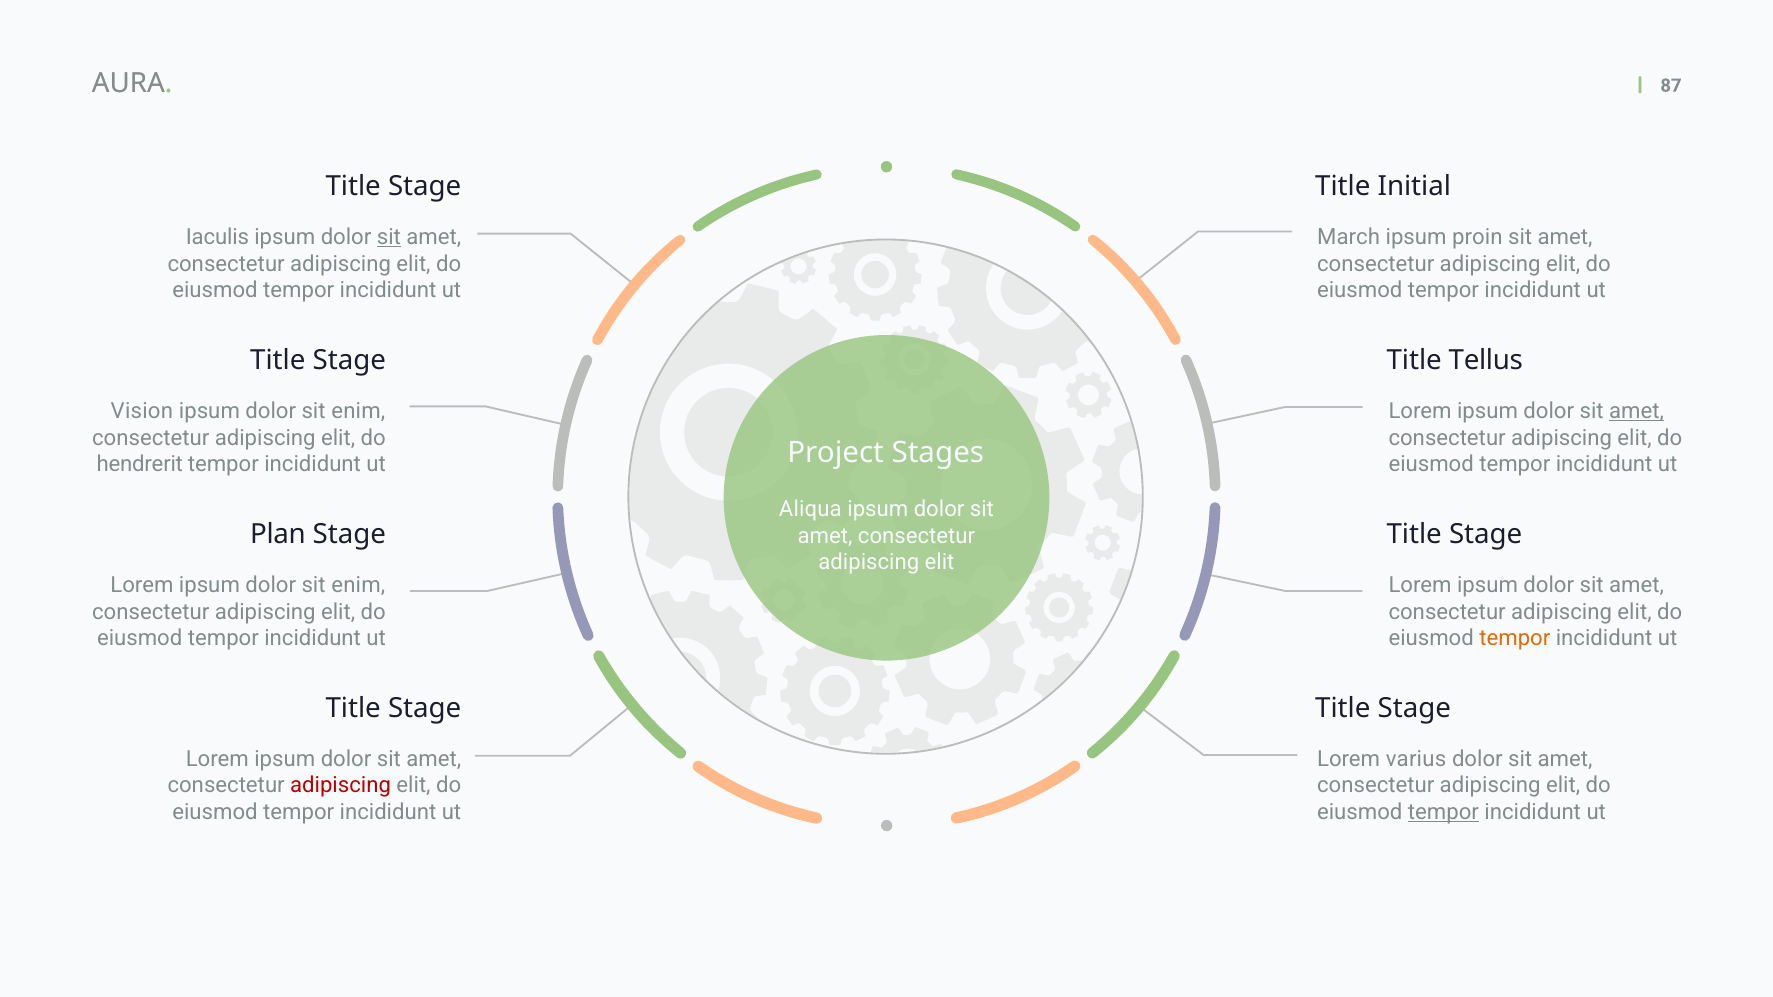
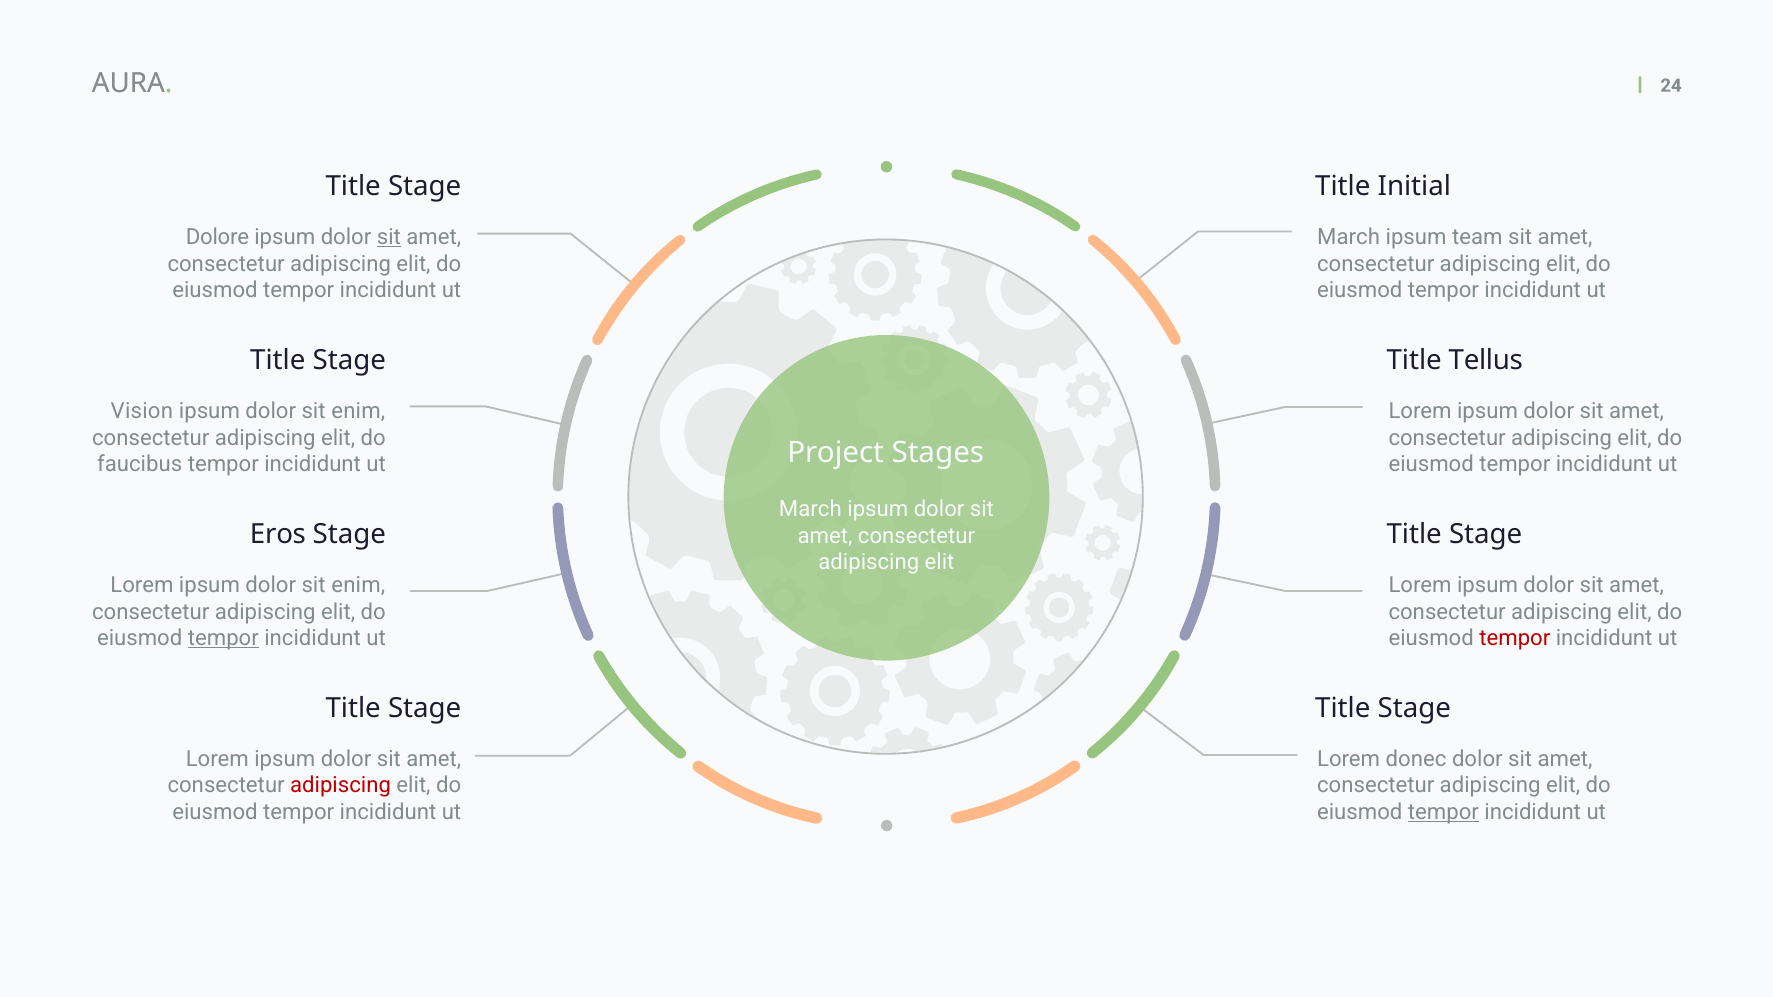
87: 87 -> 24 (1671, 86)
Iaculis: Iaculis -> Dolore (217, 237)
proin: proin -> team (1477, 237)
amet underline: present -> none (1637, 411)
hendrerit: hendrerit -> faucibus (140, 465)
Aliqua: Aliqua -> March (810, 509)
Plan: Plan -> Eros (278, 534)
tempor underline: none -> present (223, 639)
tempor colour: orange -> red (1515, 639)
varius: varius -> donec (1416, 759)
